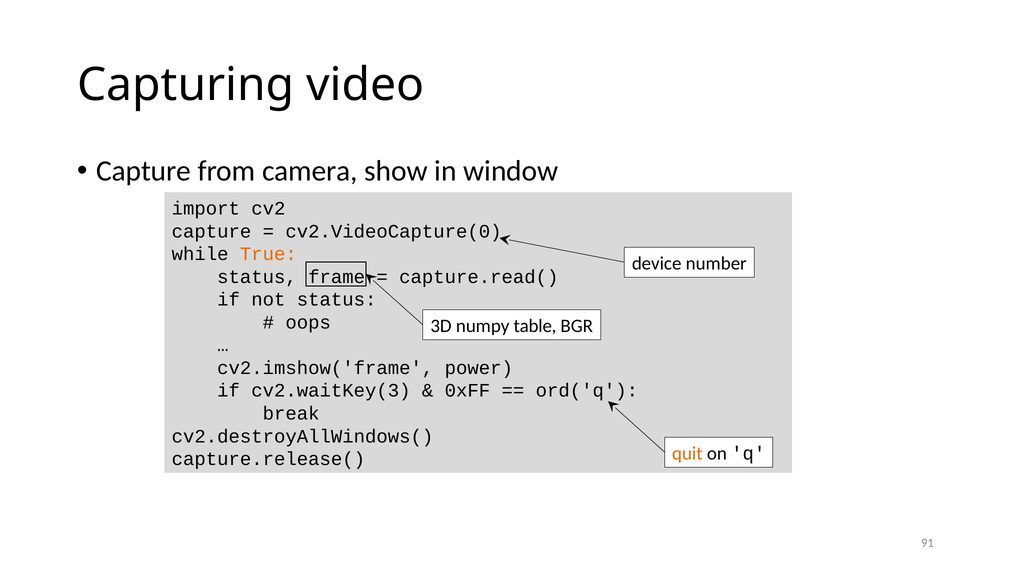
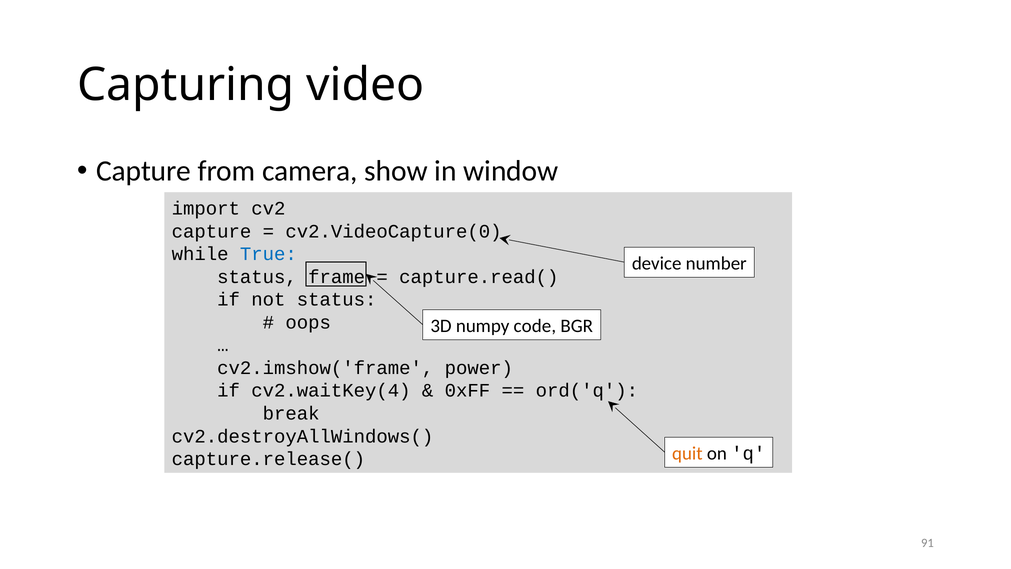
True colour: orange -> blue (268, 254)
table: table -> code (535, 326)
cv2.waitKey(3: cv2.waitKey(3 -> cv2.waitKey(4 (331, 391)
